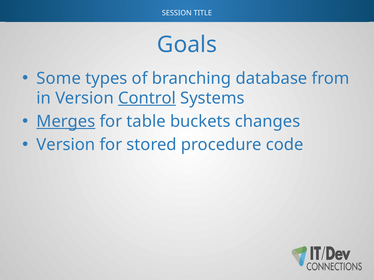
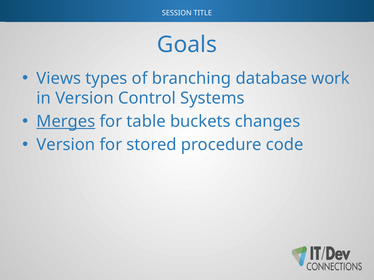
Some: Some -> Views (59, 78)
from: from -> work (331, 78)
Control underline: present -> none (147, 98)
